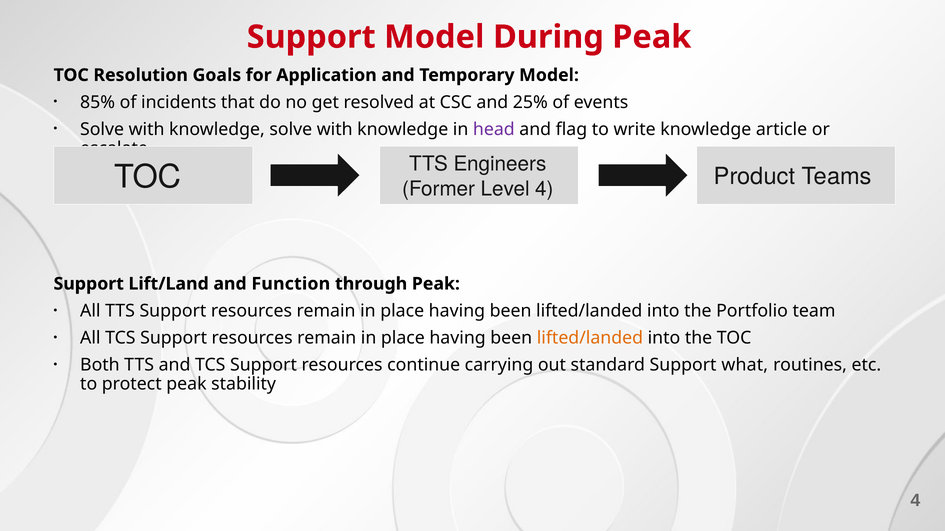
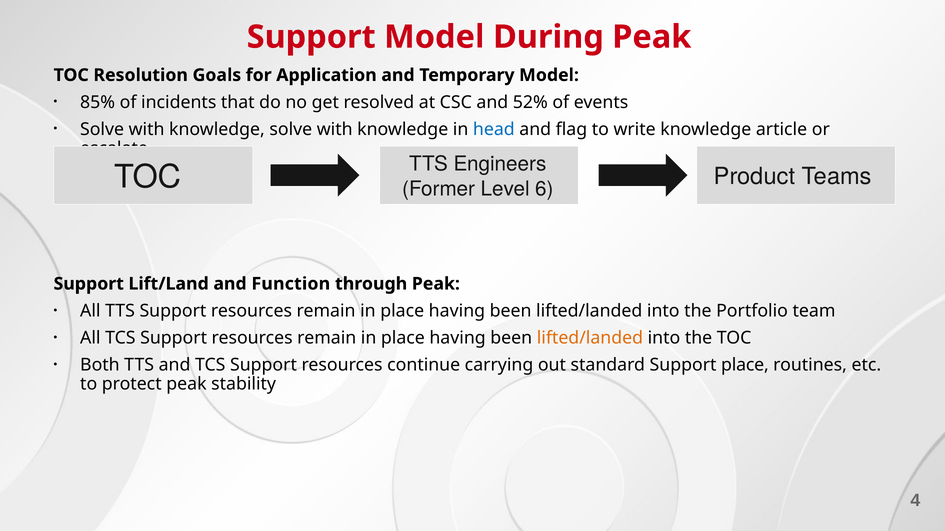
25%: 25% -> 52% (530, 102)
head colour: purple -> blue (494, 129)
Level 4: 4 -> 6 (544, 189)
Support what: what -> place (745, 365)
